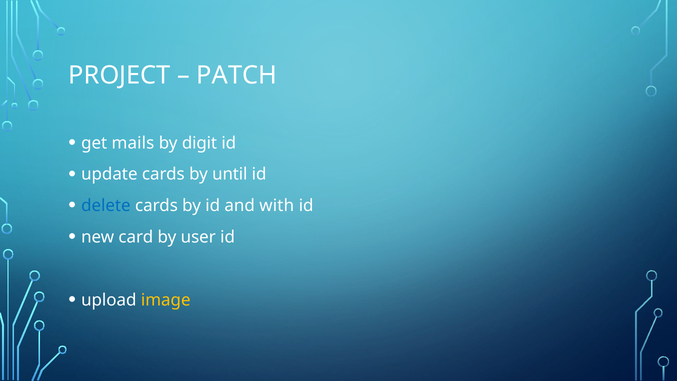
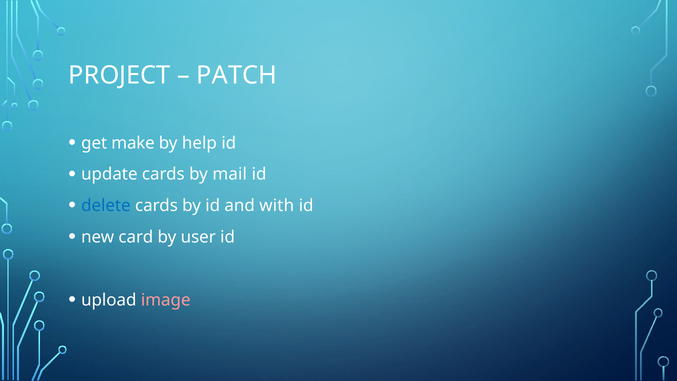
mails: mails -> make (133, 143)
digit: digit -> help (199, 143)
until: until -> mail (230, 174)
image colour: yellow -> pink (166, 300)
